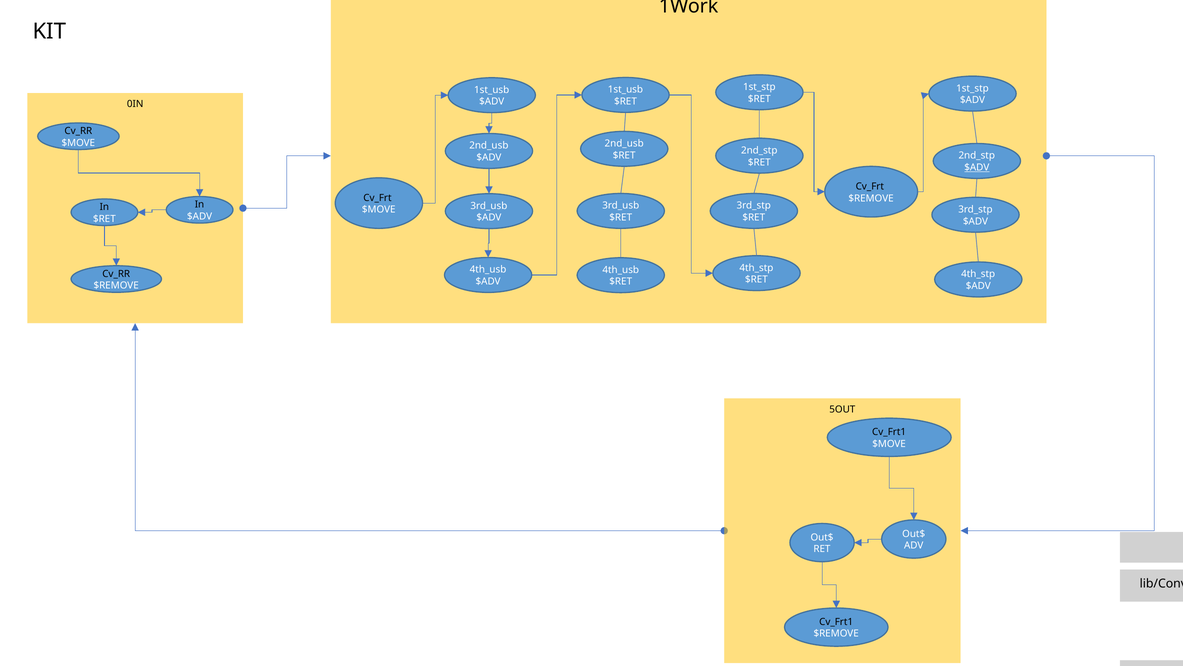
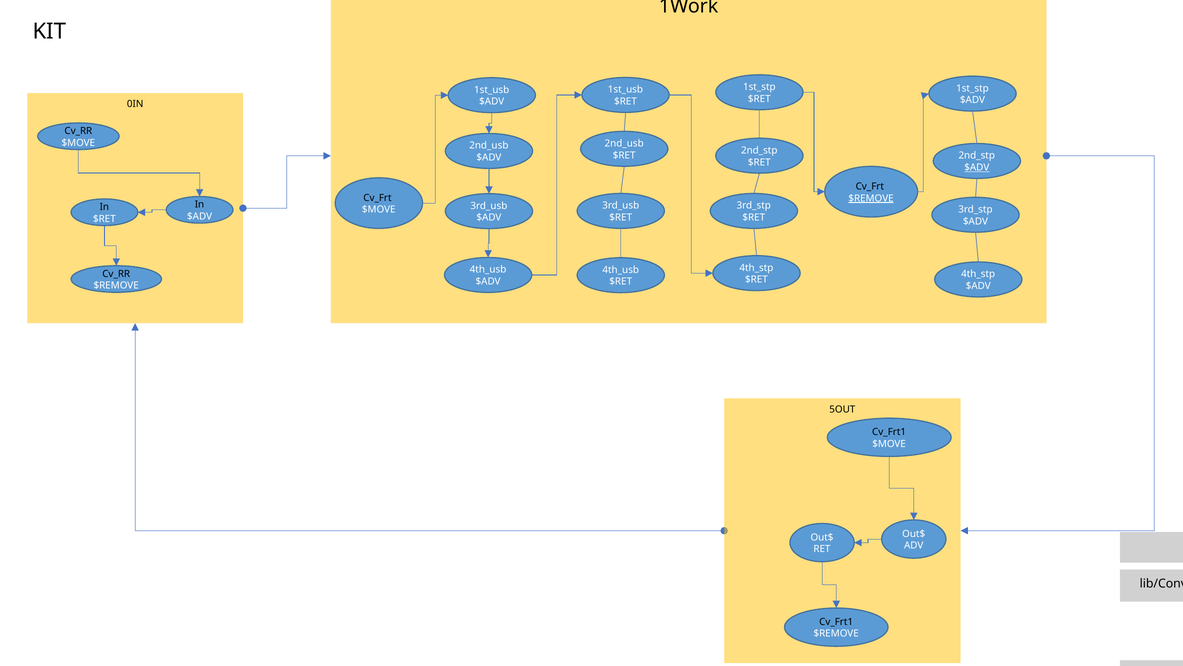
$REMOVE underline: none -> present (871, 198)
